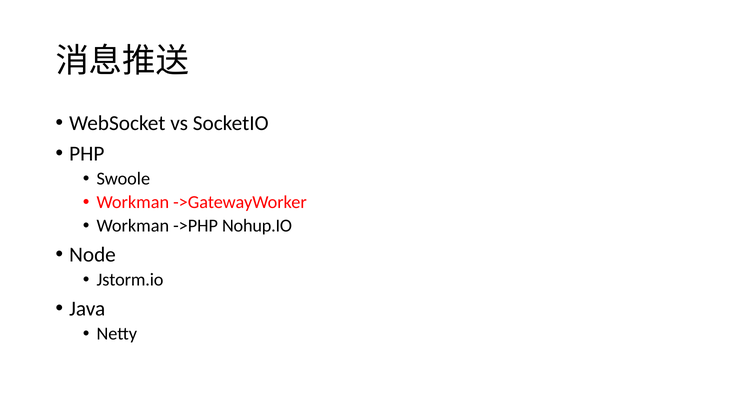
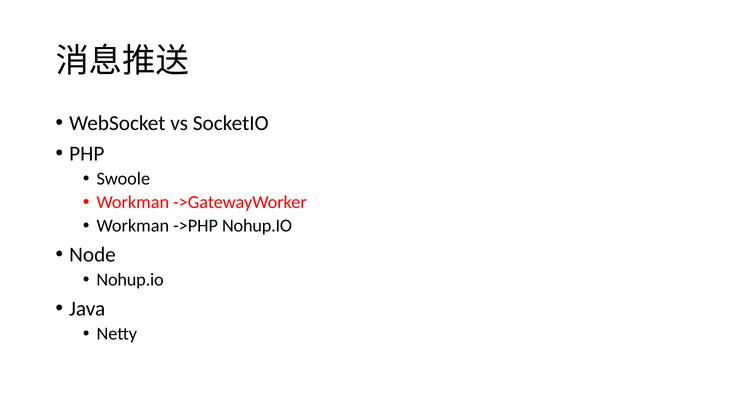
Jstorm.io: Jstorm.io -> Nohup.io (130, 280)
